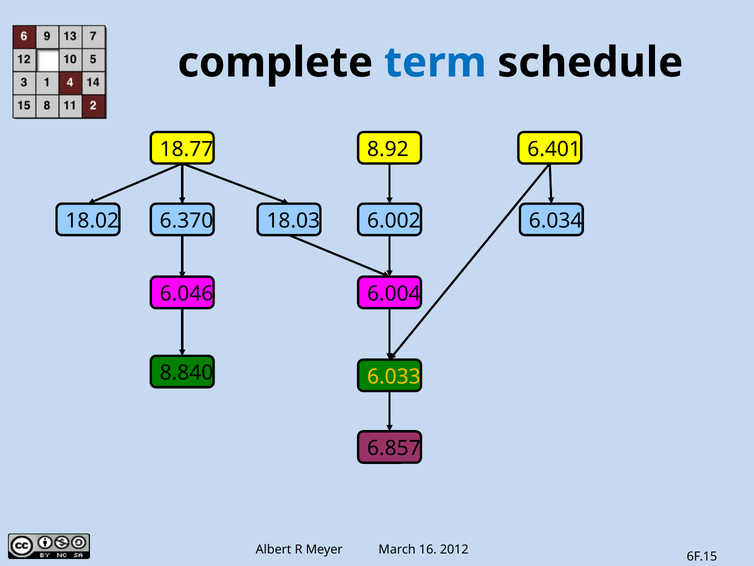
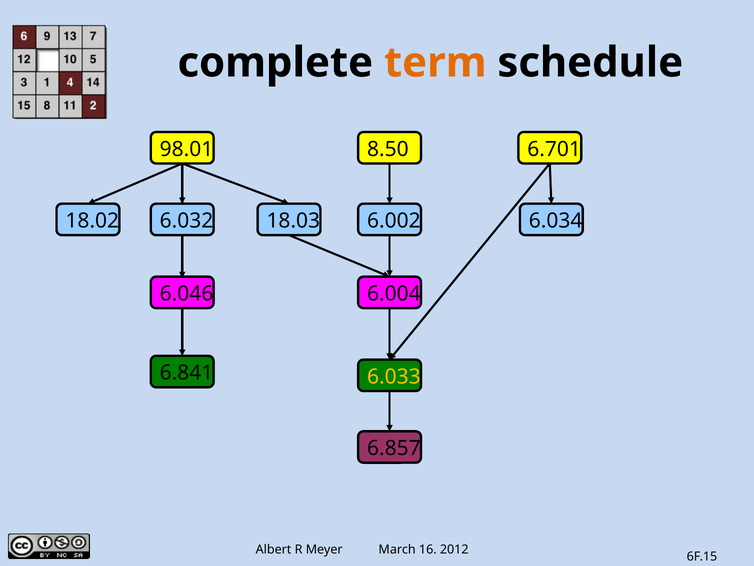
term colour: blue -> orange (435, 63)
18.77: 18.77 -> 98.01 (187, 149)
8.92: 8.92 -> 8.50 (388, 149)
6.401: 6.401 -> 6.701 (554, 149)
6.370: 6.370 -> 6.032 (187, 221)
8.840: 8.840 -> 6.841 (187, 373)
